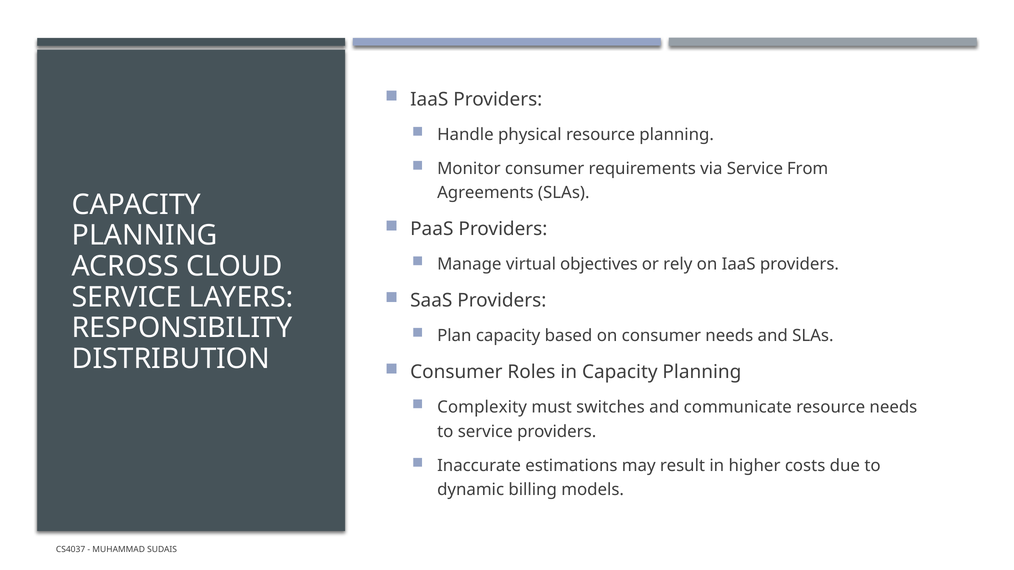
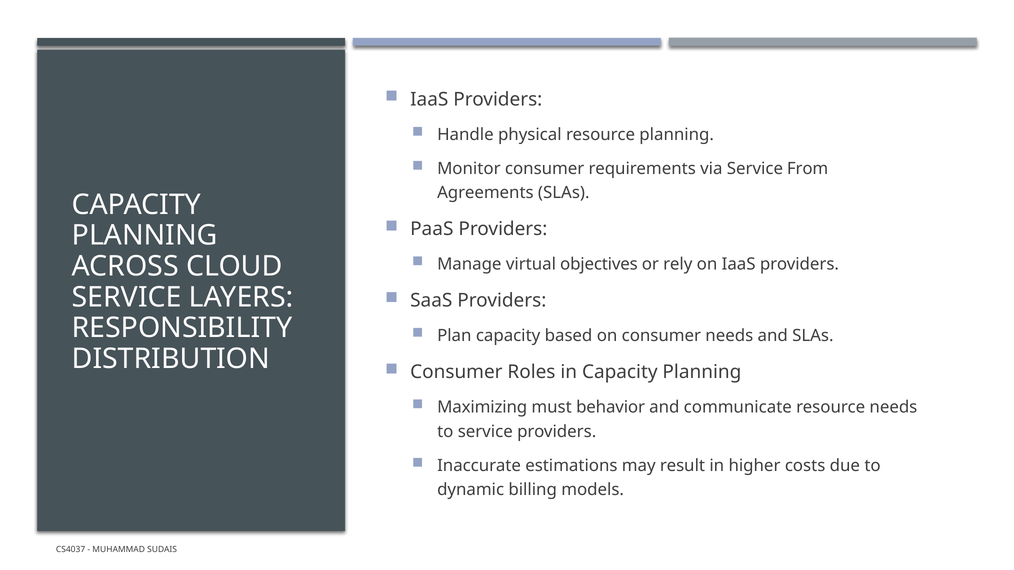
Complexity: Complexity -> Maximizing (482, 408)
switches: switches -> behavior (611, 408)
